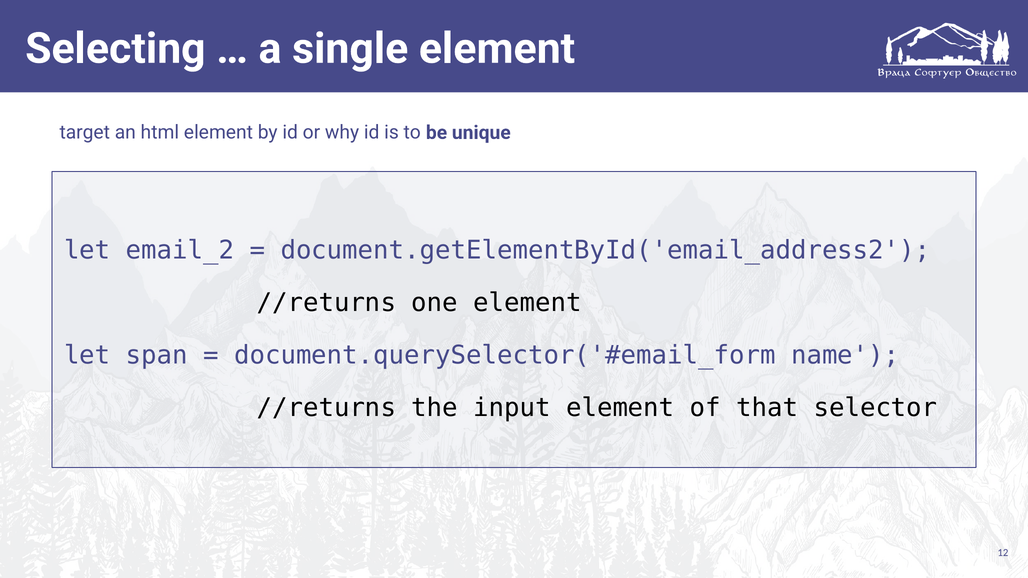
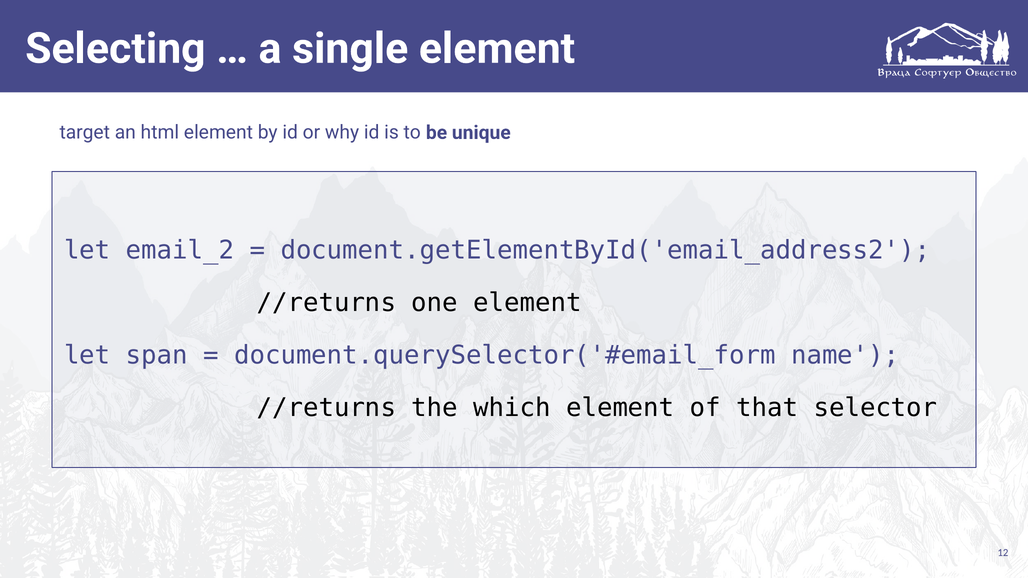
input: input -> which (512, 408)
